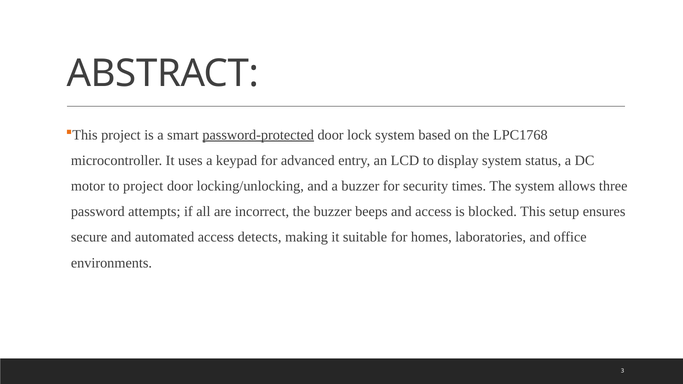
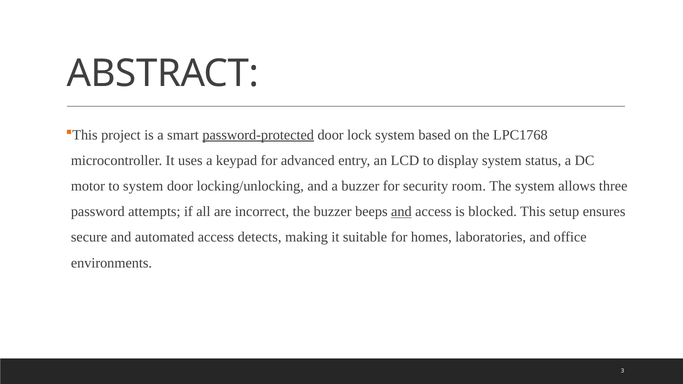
to project: project -> system (143, 186)
times: times -> room (469, 186)
and underline: none -> present (401, 212)
